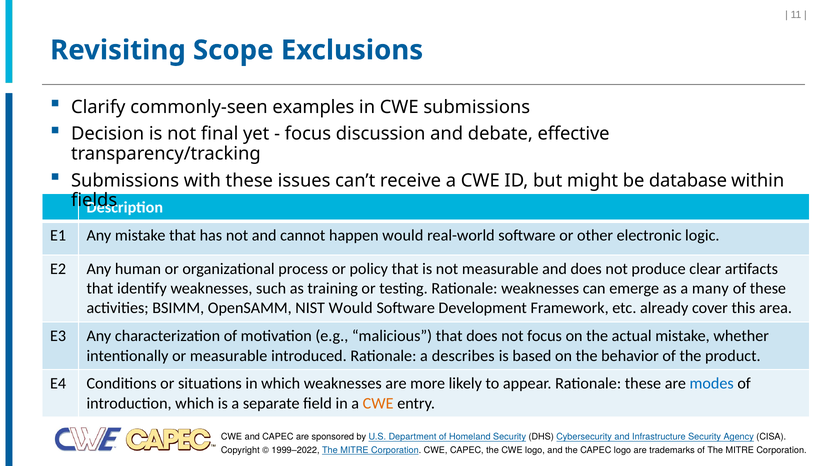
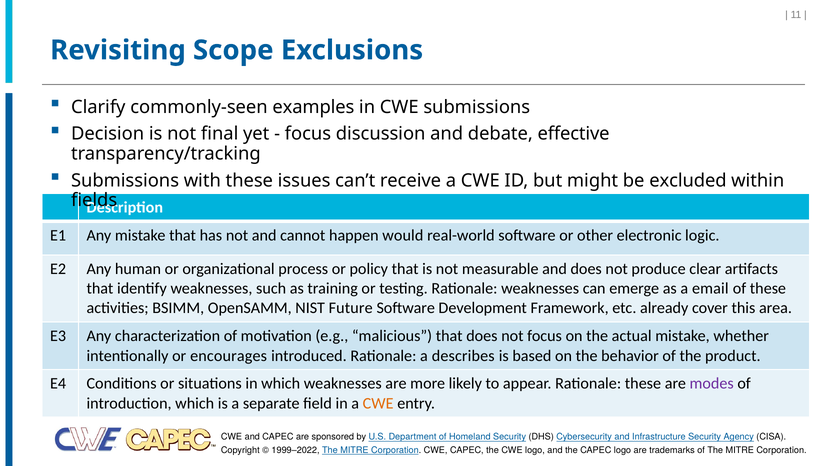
database: database -> excluded (688, 180)
many: many -> email (710, 288)
NIST Would: Would -> Future (351, 308)
or measurable: measurable -> encourages (229, 356)
modes colour: blue -> purple (712, 383)
